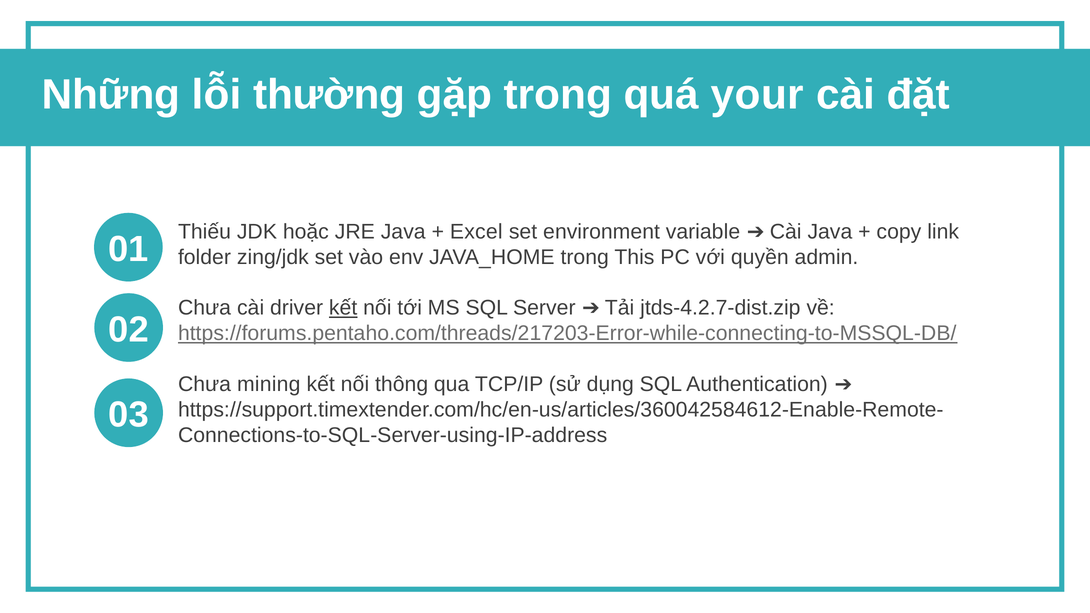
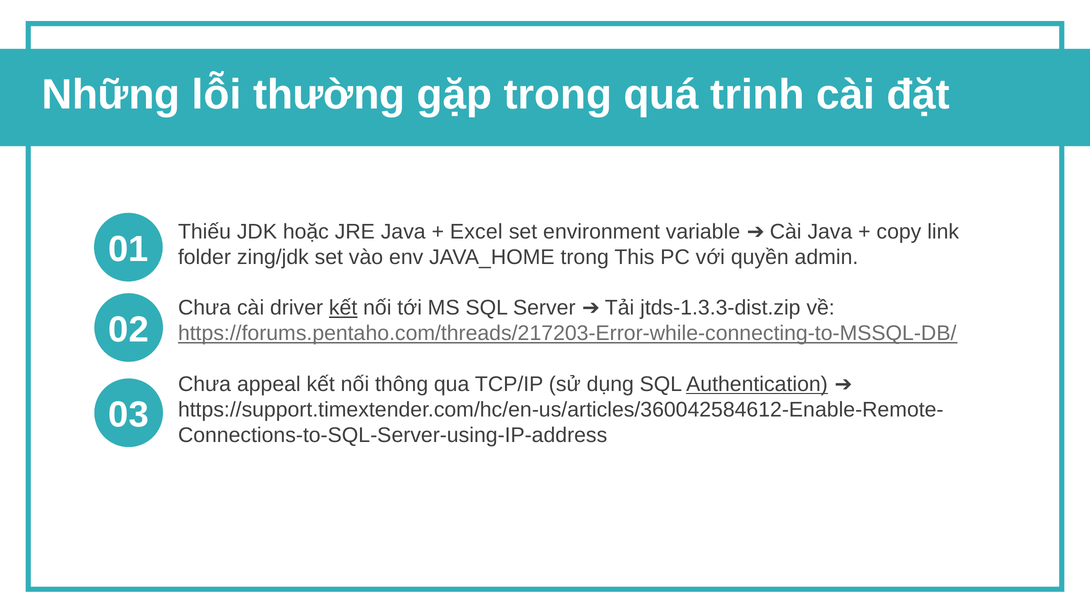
your: your -> trinh (757, 95)
jtds-4.2.7-dist.zip: jtds-4.2.7-dist.zip -> jtds-1.3.3-dist.zip (720, 308)
mining: mining -> appeal (269, 384)
Authentication underline: none -> present (757, 384)
